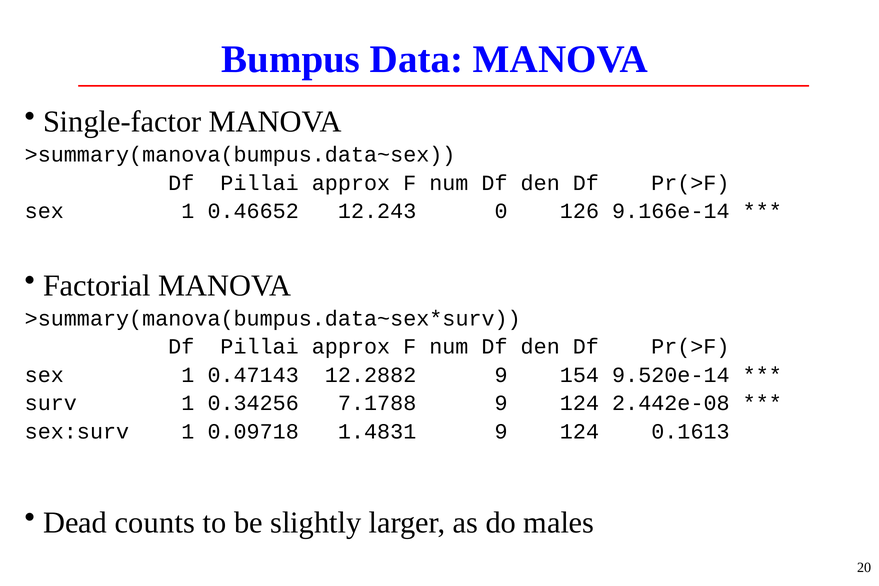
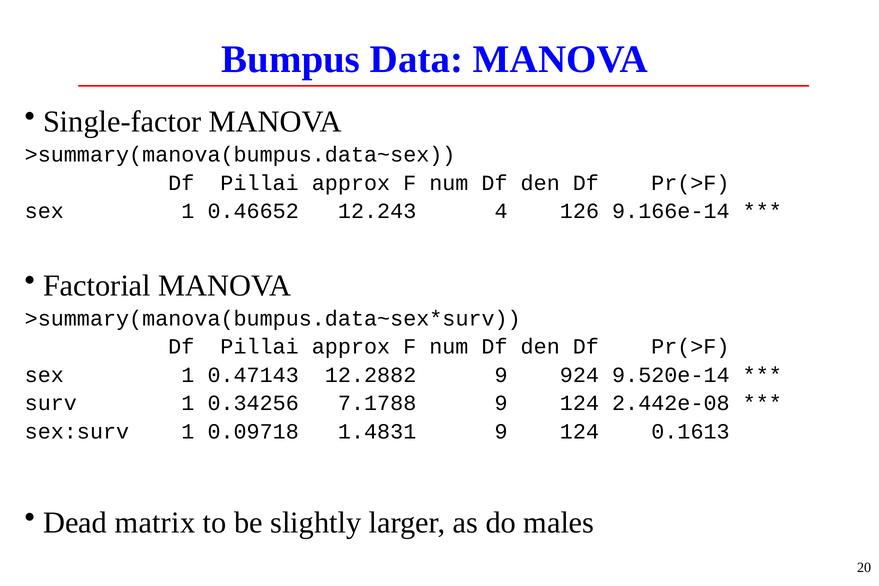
0: 0 -> 4 (501, 211)
154: 154 -> 924 (579, 375)
counts: counts -> matrix (155, 523)
